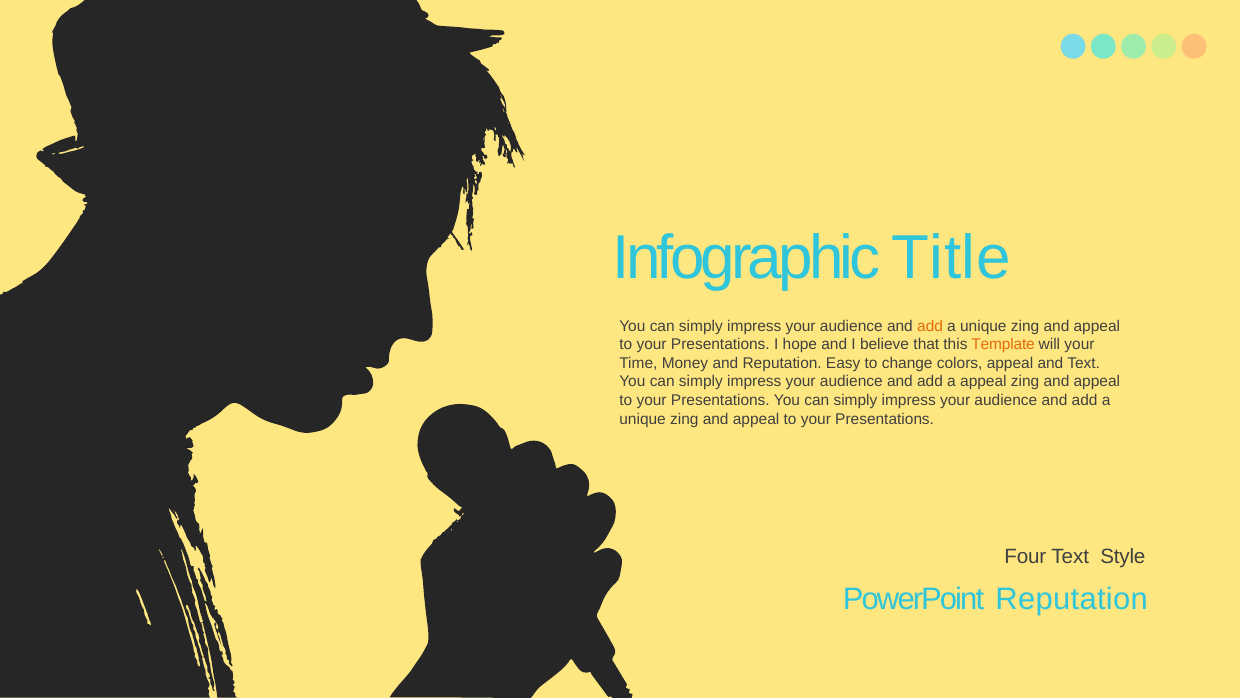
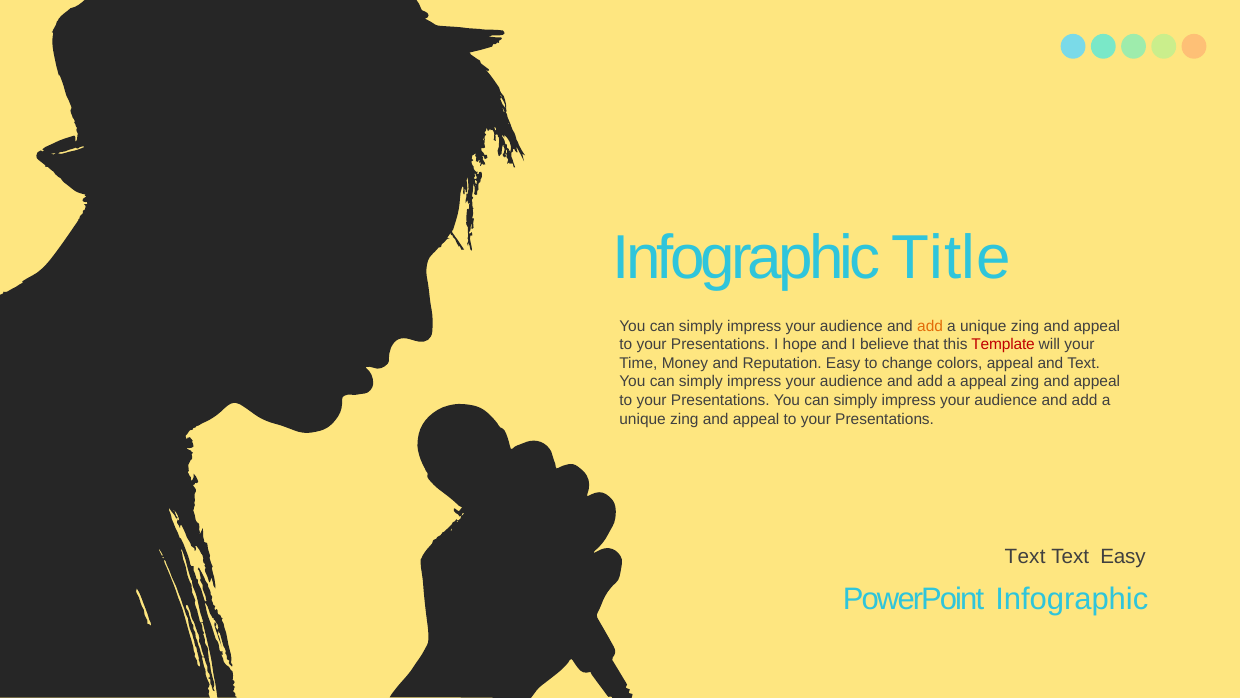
Template colour: orange -> red (1003, 344)
Four: Four -> Text (1025, 556)
Text Style: Style -> Easy (1123, 556)
PowerPoint Reputation: Reputation -> Infographic (1072, 599)
